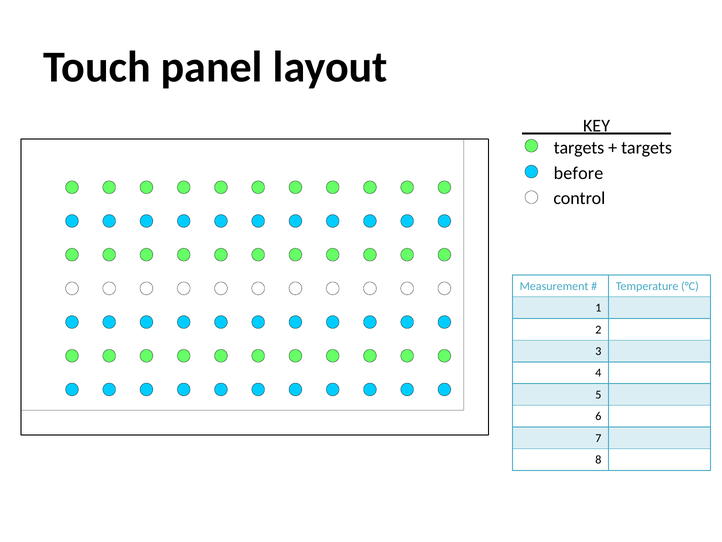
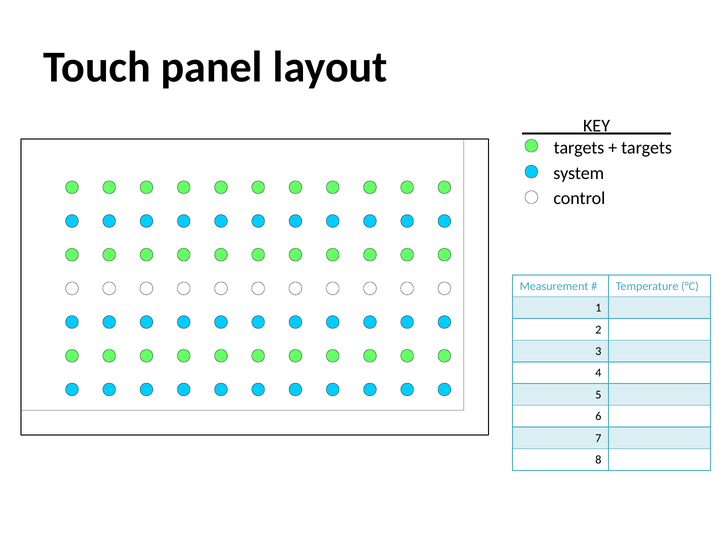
before: before -> system (579, 173)
